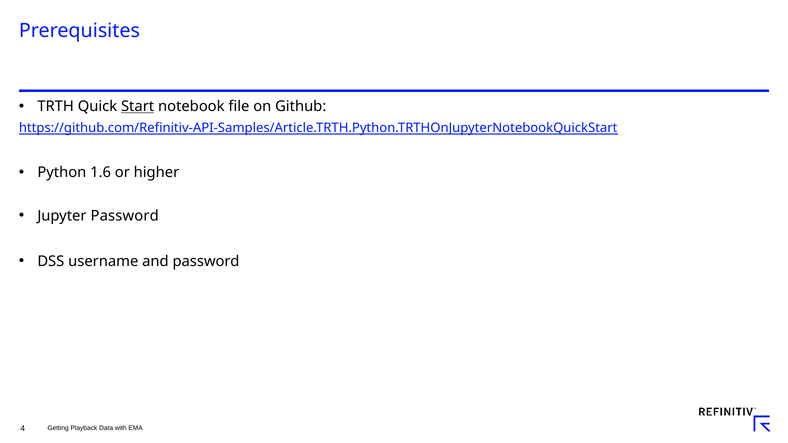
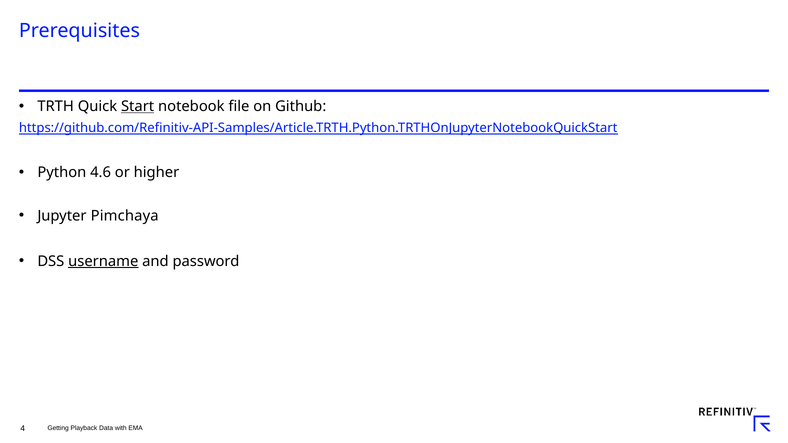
1.6: 1.6 -> 4.6 (101, 173)
Jupyter Password: Password -> Pimchaya (125, 216)
username underline: none -> present (103, 261)
